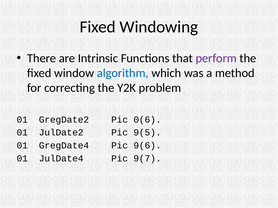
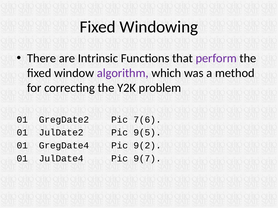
algorithm colour: blue -> purple (123, 73)
0(6: 0(6 -> 7(6 (147, 120)
9(6: 9(6 -> 9(2 (147, 146)
